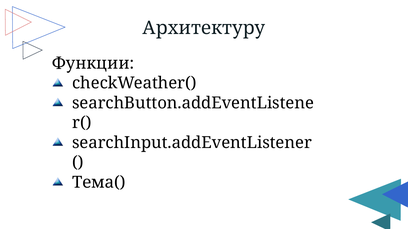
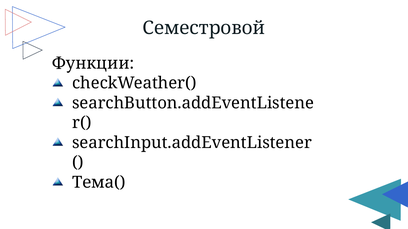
Архитектуру: Архитектуру -> Семестровой (204, 28)
